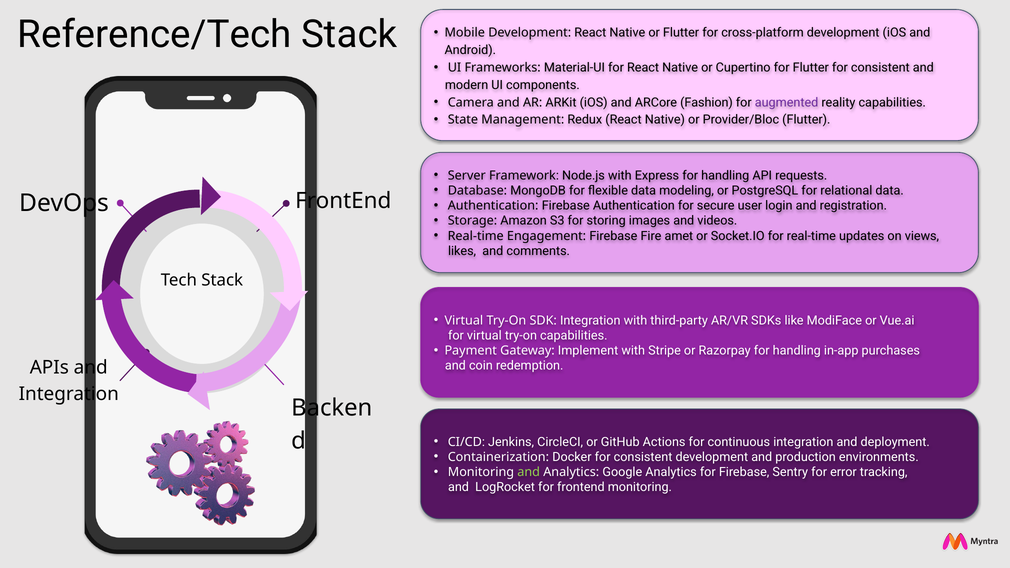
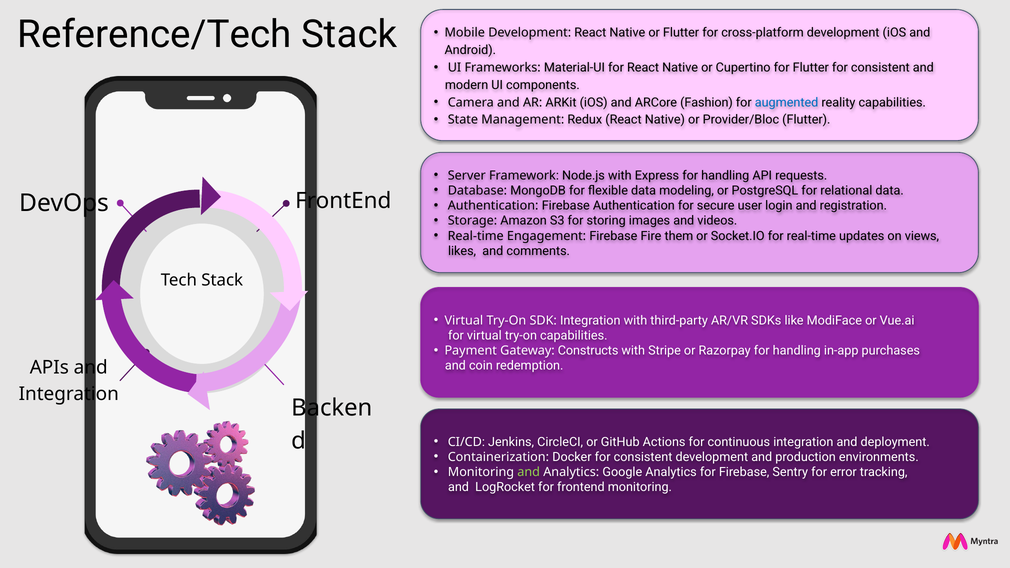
augmented colour: purple -> blue (787, 102)
amet: amet -> them (679, 236)
Implement: Implement -> Constructs (588, 351)
